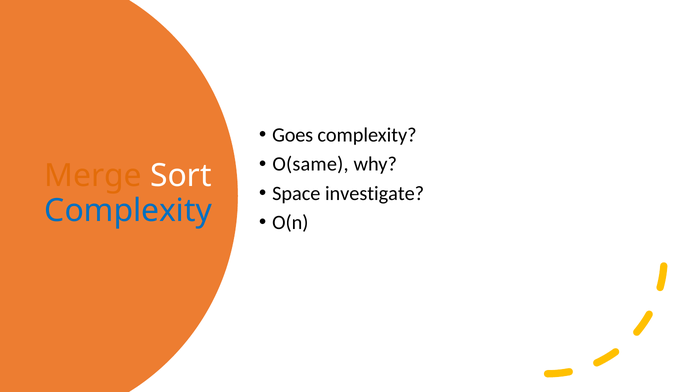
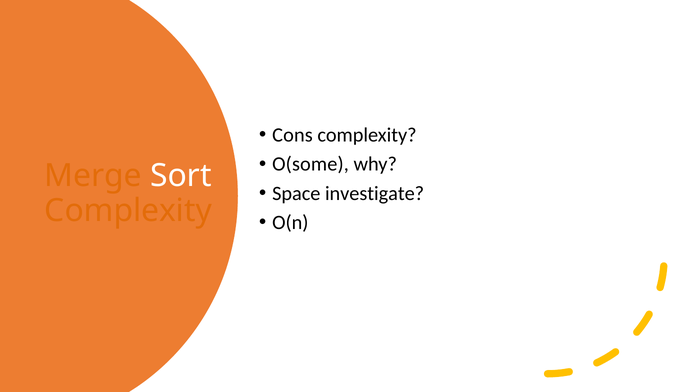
Goes: Goes -> Cons (292, 135)
O(same: O(same -> O(some (311, 164)
Complexity colour: blue -> orange (128, 210)
